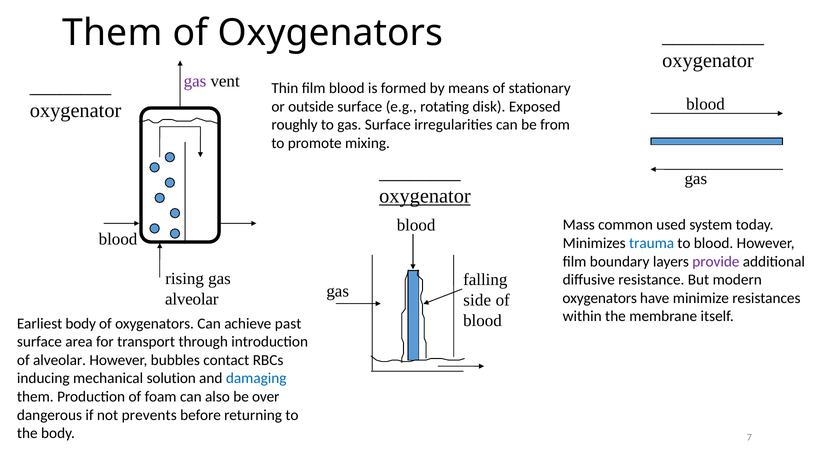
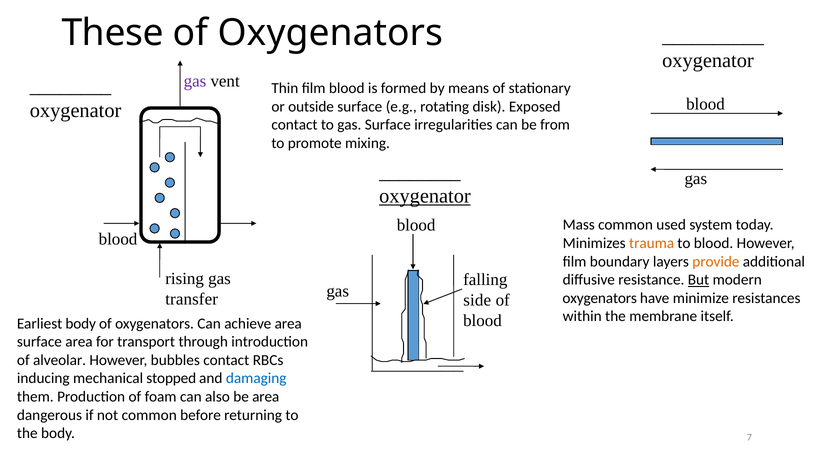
Them: Them -> These (113, 33)
roughly: roughly -> contact (294, 125)
trauma colour: blue -> orange (652, 243)
provide colour: purple -> orange (716, 261)
But underline: none -> present (699, 280)
alveolar: alveolar -> transfer (192, 299)
achieve past: past -> area (288, 323)
solution: solution -> stopped (171, 378)
be over: over -> area (266, 397)
not prevents: prevents -> common (149, 415)
